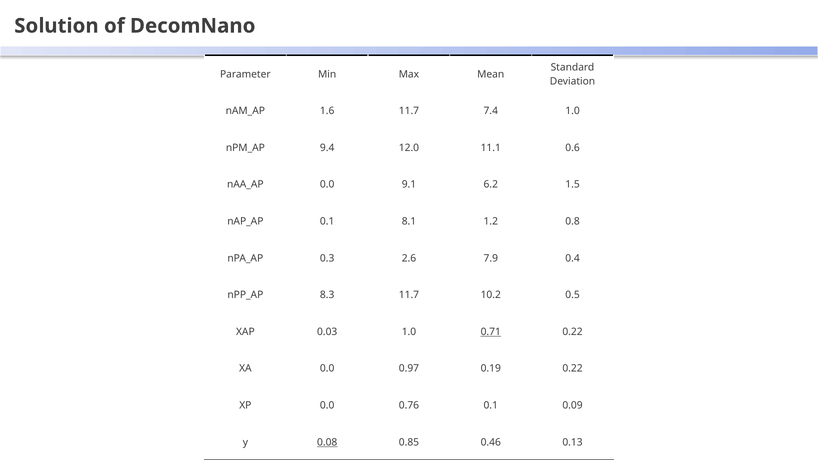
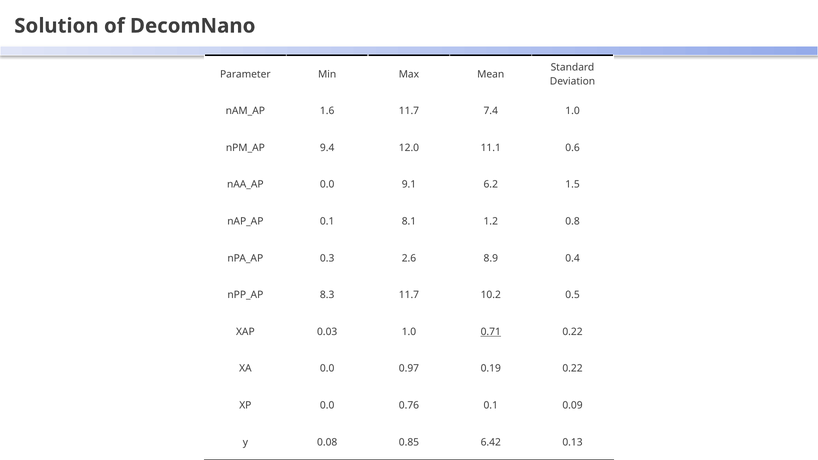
7.9: 7.9 -> 8.9 (491, 258)
0.08 underline: present -> none (327, 442)
0.46: 0.46 -> 6.42 (491, 442)
